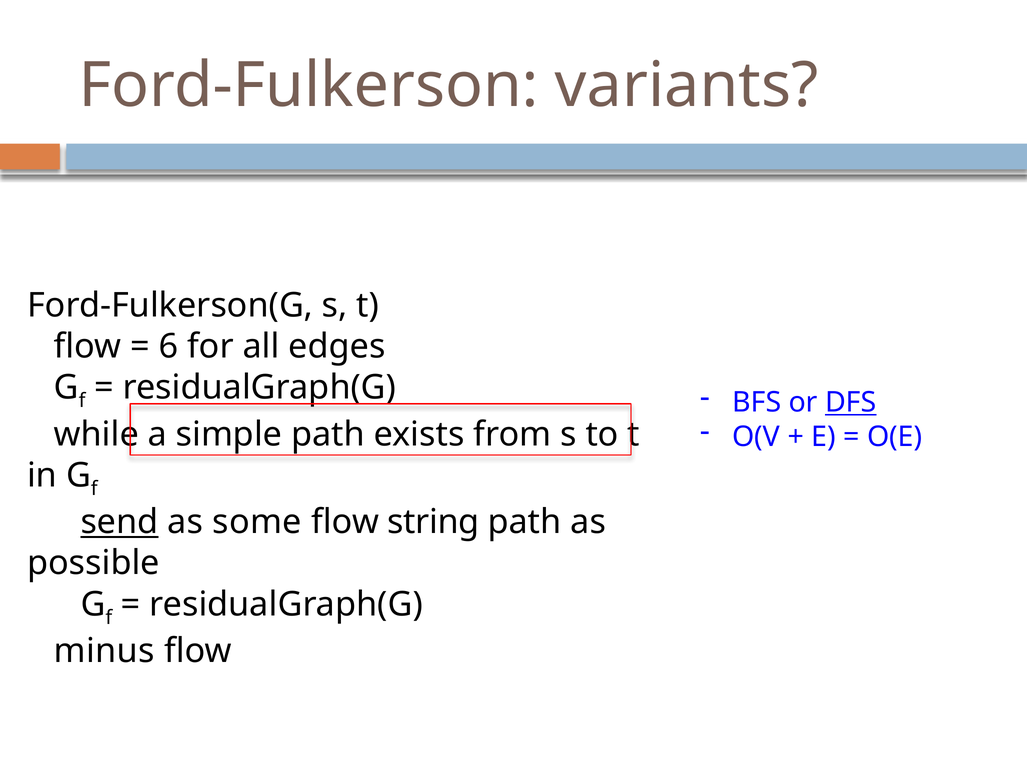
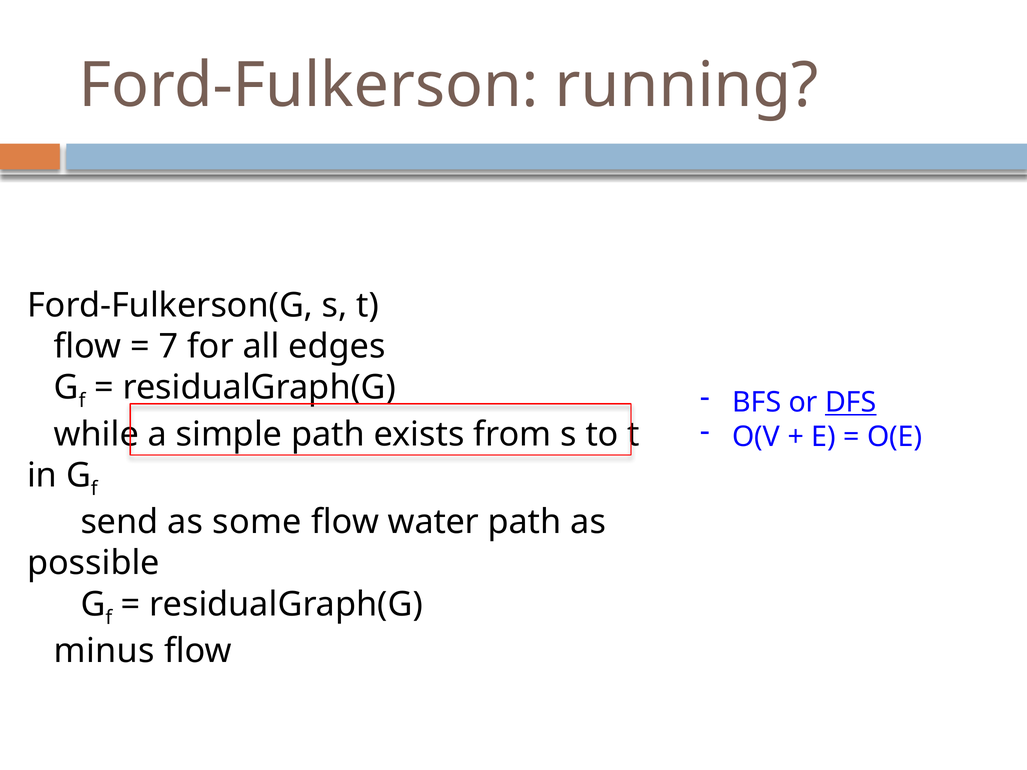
variants: variants -> running (687, 86)
6: 6 -> 7 (168, 347)
send underline: present -> none (120, 522)
string: string -> water (433, 522)
